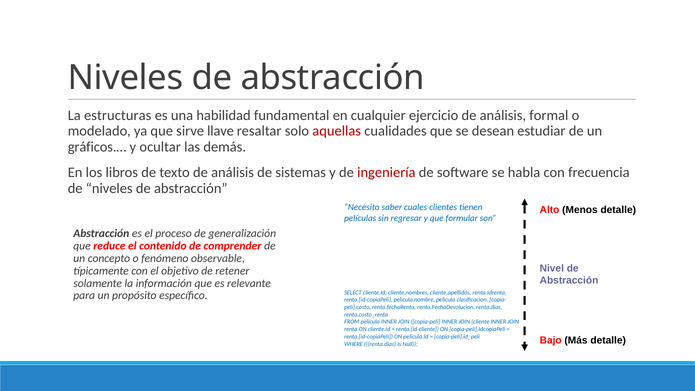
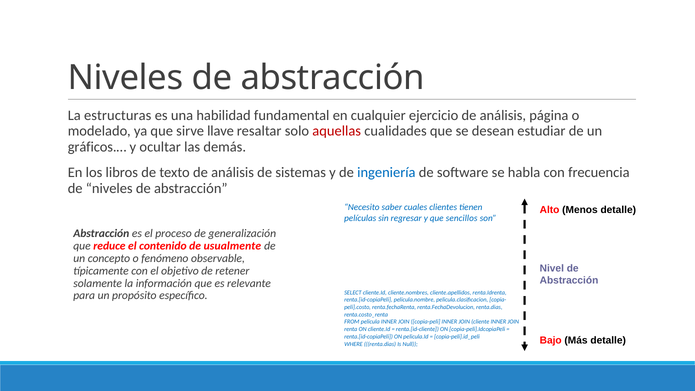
formal: formal -> página (549, 116)
ingeniería colour: red -> blue (386, 173)
formular: formular -> sencillos (462, 218)
comprender: comprender -> usualmente (232, 246)
